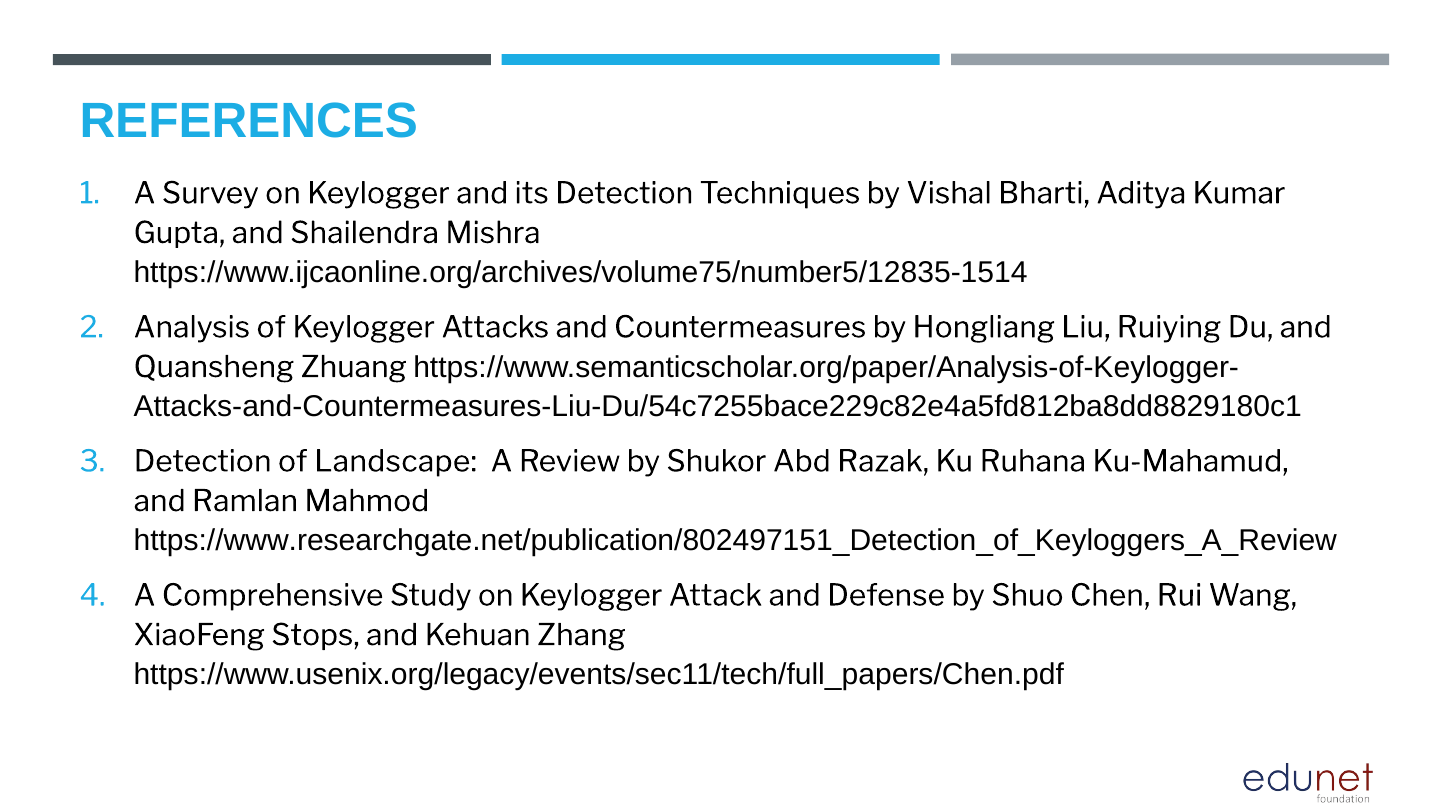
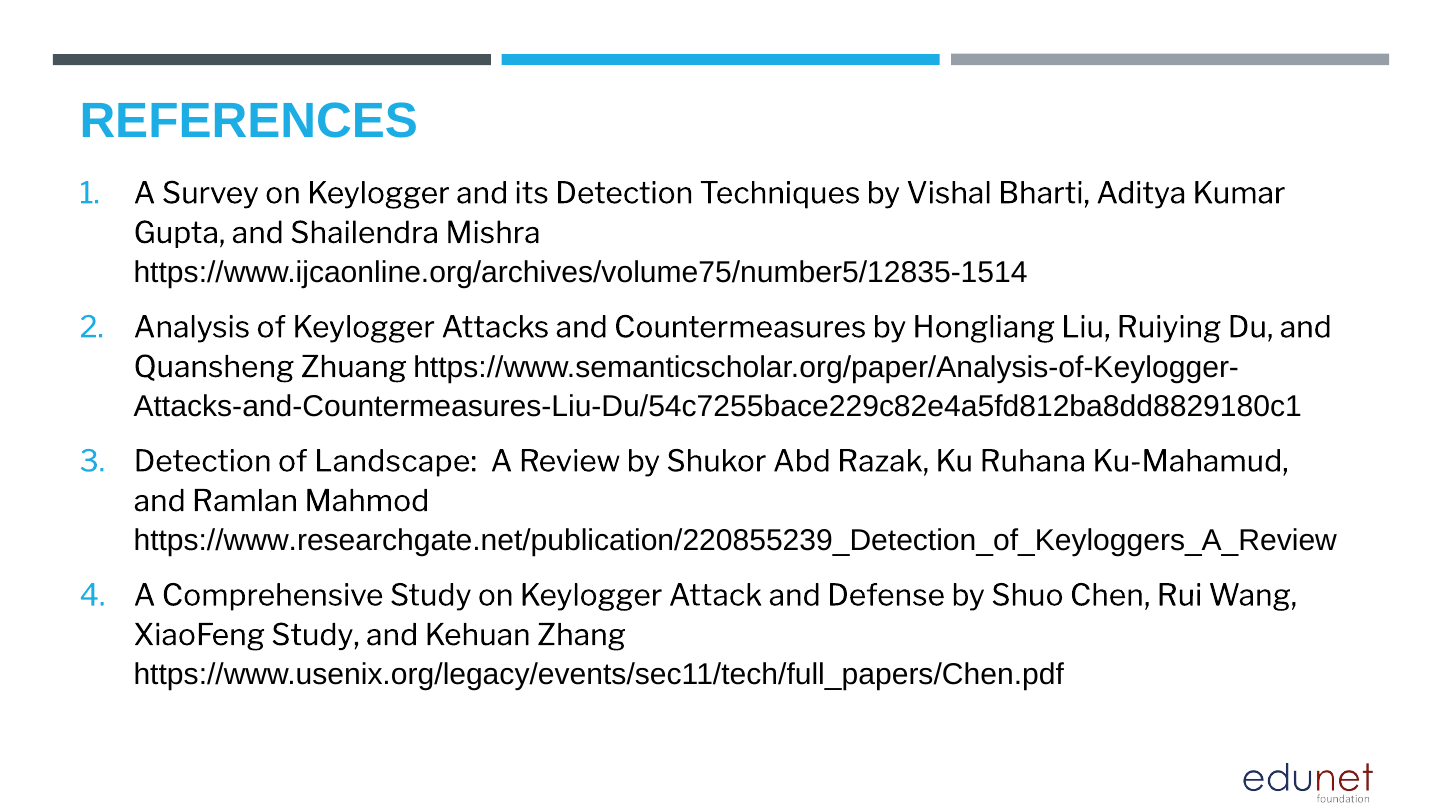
https://www.researchgate.net/publication/802497151_Detection_of_Keyloggers_A_Review: https://www.researchgate.net/publication/802497151_Detection_of_Keyloggers_A_Review -> https://www.researchgate.net/publication/220855239_Detection_of_Keyloggers_A_Review (735, 541)
XiaoFeng Stops: Stops -> Study (315, 635)
